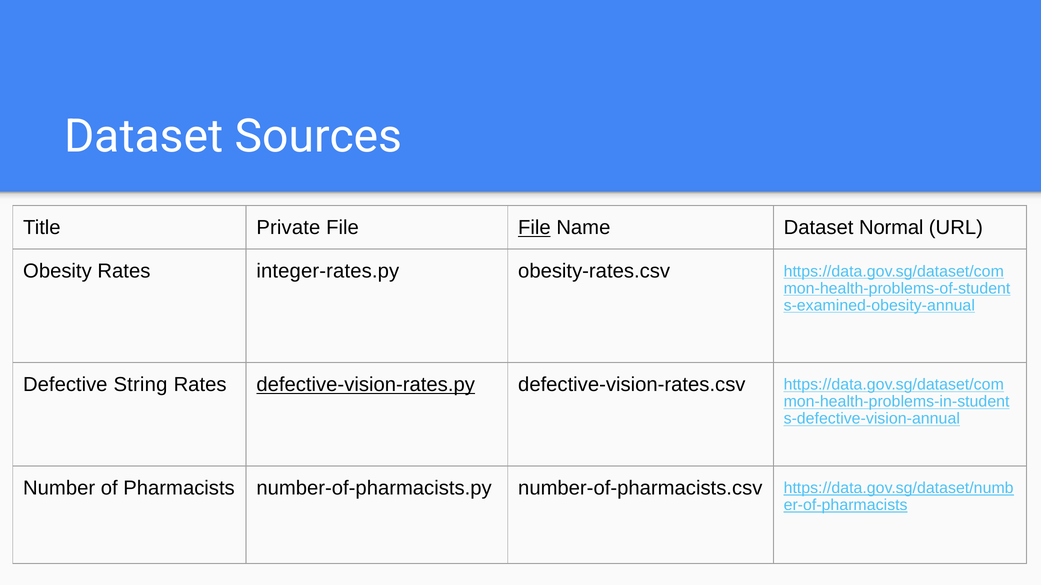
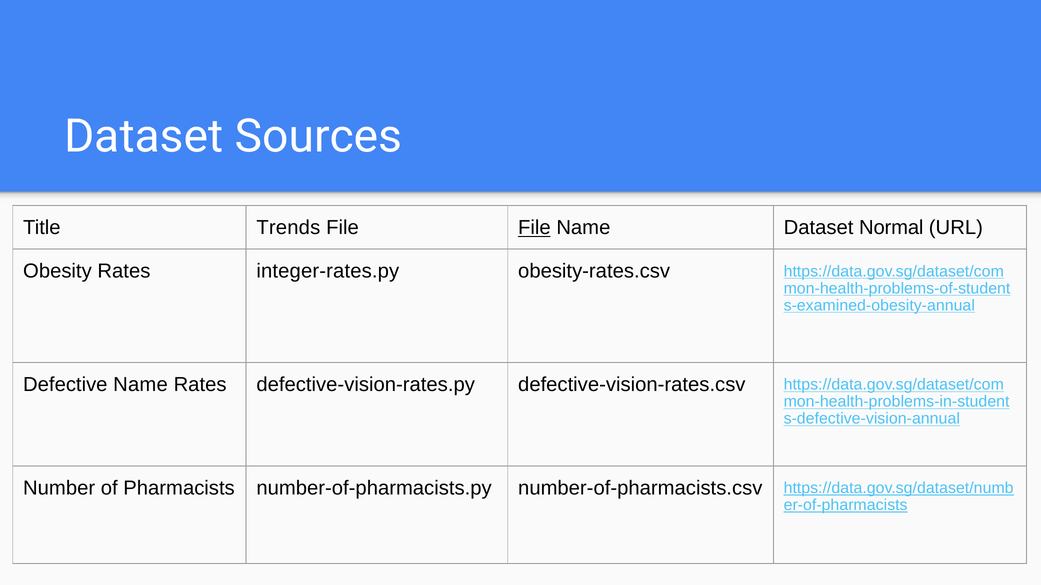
Private: Private -> Trends (288, 228)
Defective String: String -> Name (140, 385)
defective-vision-rates.py underline: present -> none (366, 385)
